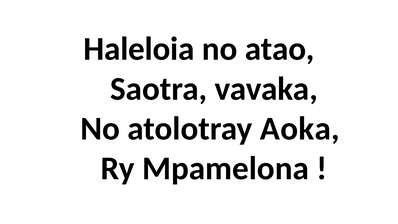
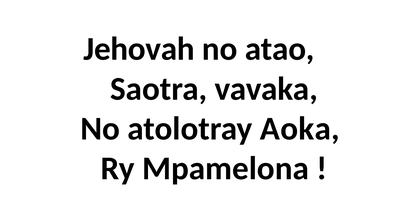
Haleloia: Haleloia -> Jehovah (139, 49)
